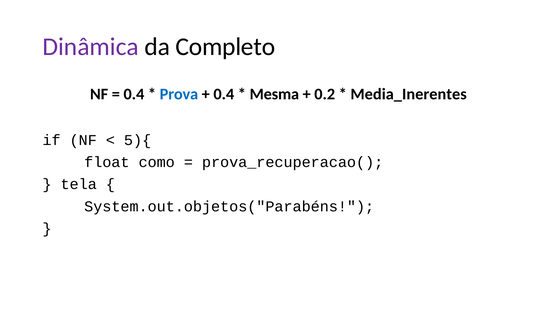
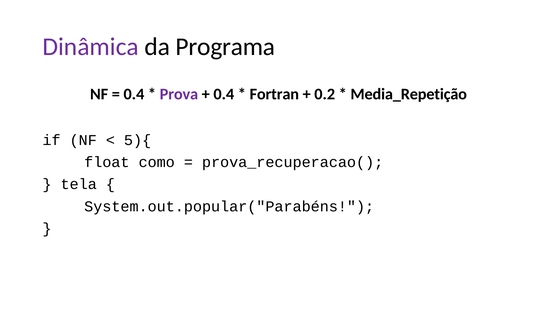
Completo: Completo -> Programa (225, 47)
Prova colour: blue -> purple (179, 94)
Mesma: Mesma -> Fortran (274, 94)
Media_Inerentes: Media_Inerentes -> Media_Repetição (409, 94)
System.out.objetos("Parabéns: System.out.objetos("Parabéns -> System.out.popular("Parabéns (229, 207)
